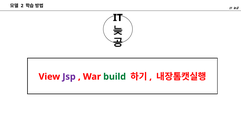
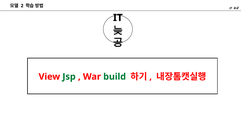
Jsp colour: purple -> green (69, 76)
